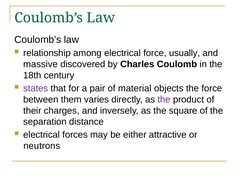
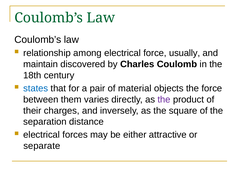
massive: massive -> maintain (41, 64)
states colour: purple -> blue (36, 88)
neutrons: neutrons -> separate (42, 146)
